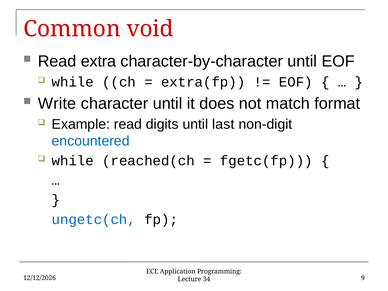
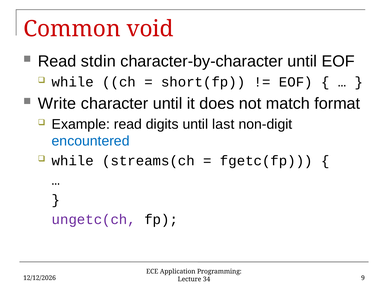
extra: extra -> stdin (98, 61)
extra(fp: extra(fp -> short(fp (203, 82)
reached(ch: reached(ch -> streams(ch (148, 161)
ungetc(ch colour: blue -> purple (94, 219)
